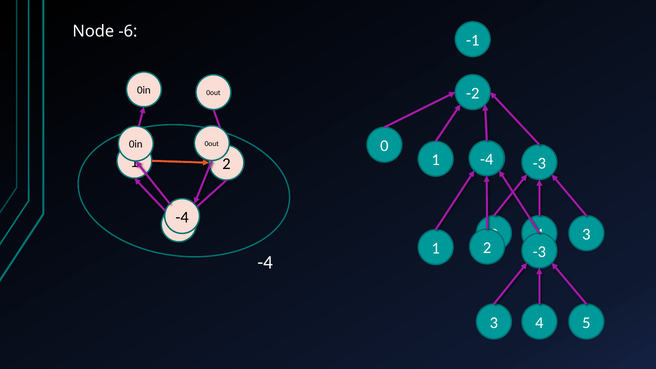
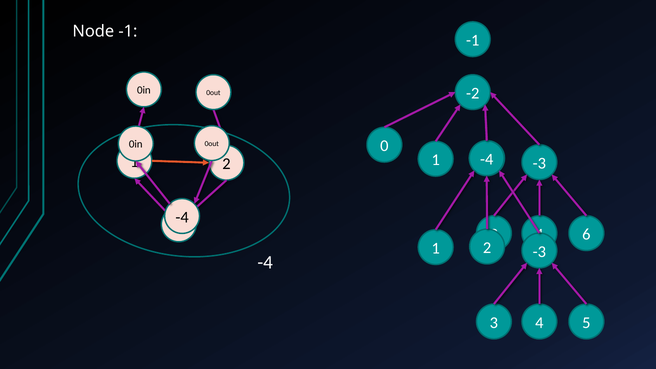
Node -6: -6 -> -1 (128, 31)
3: 3 -> 6 (586, 234)
